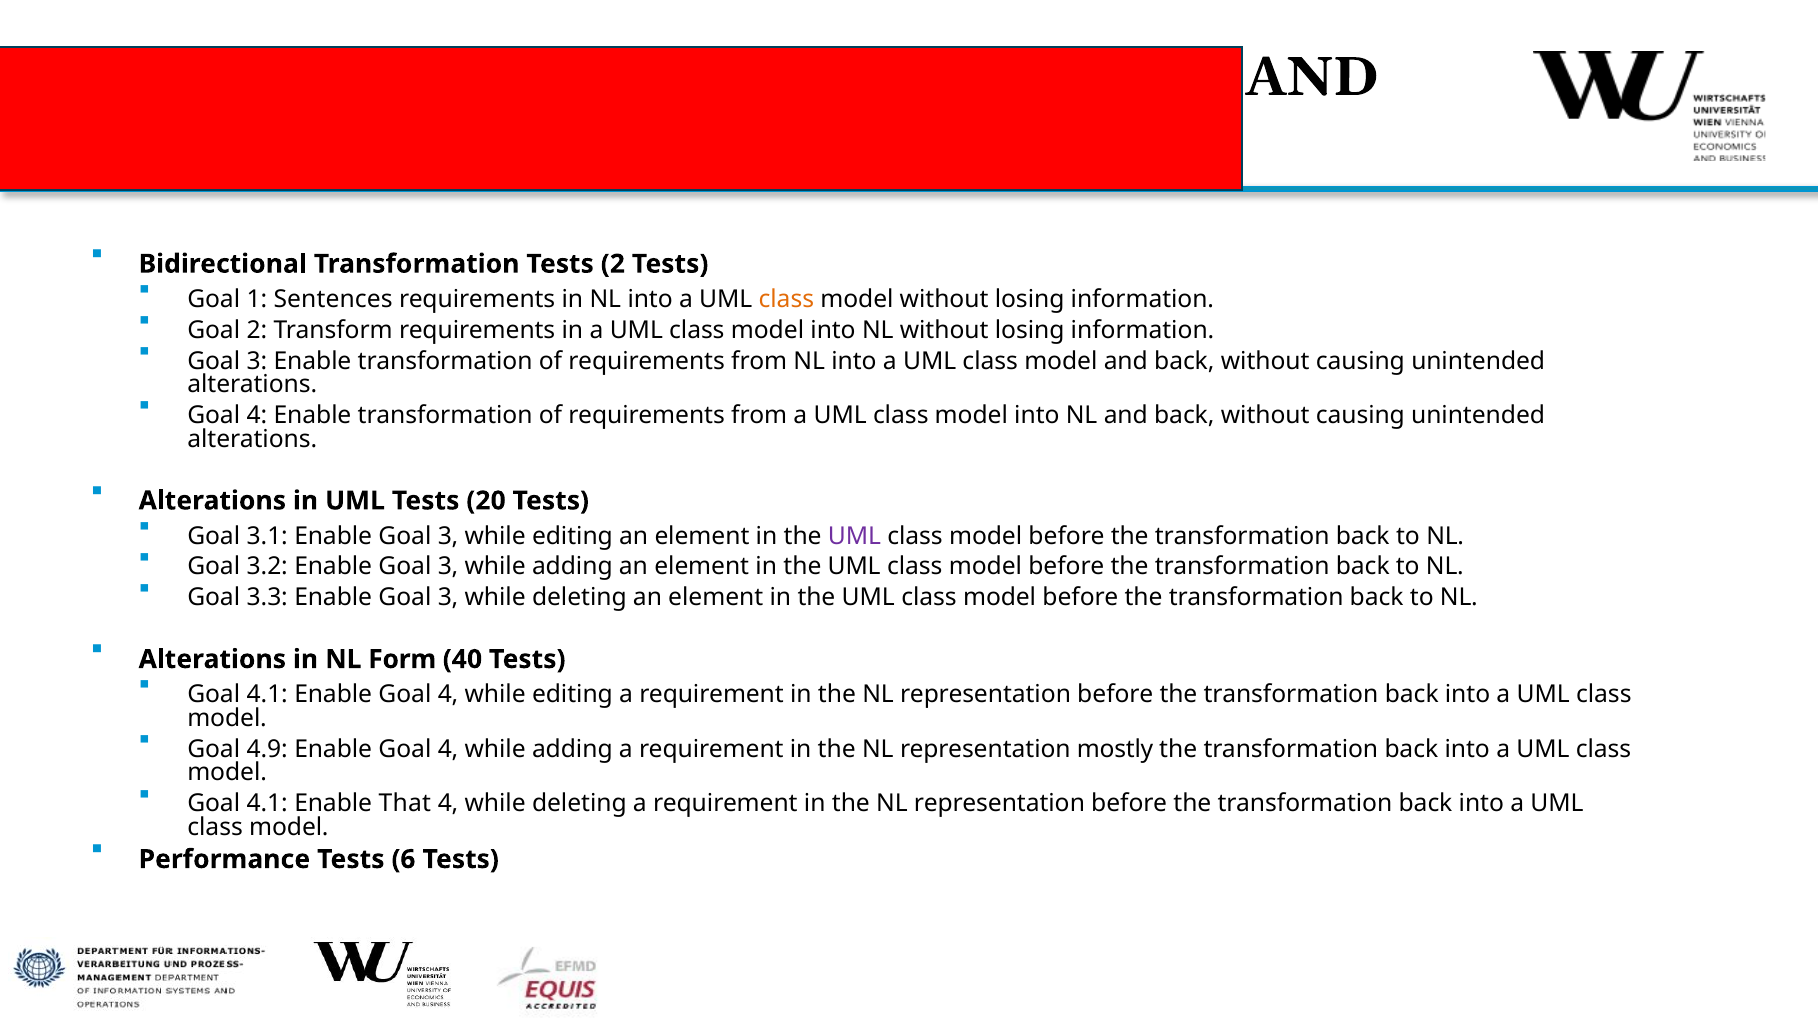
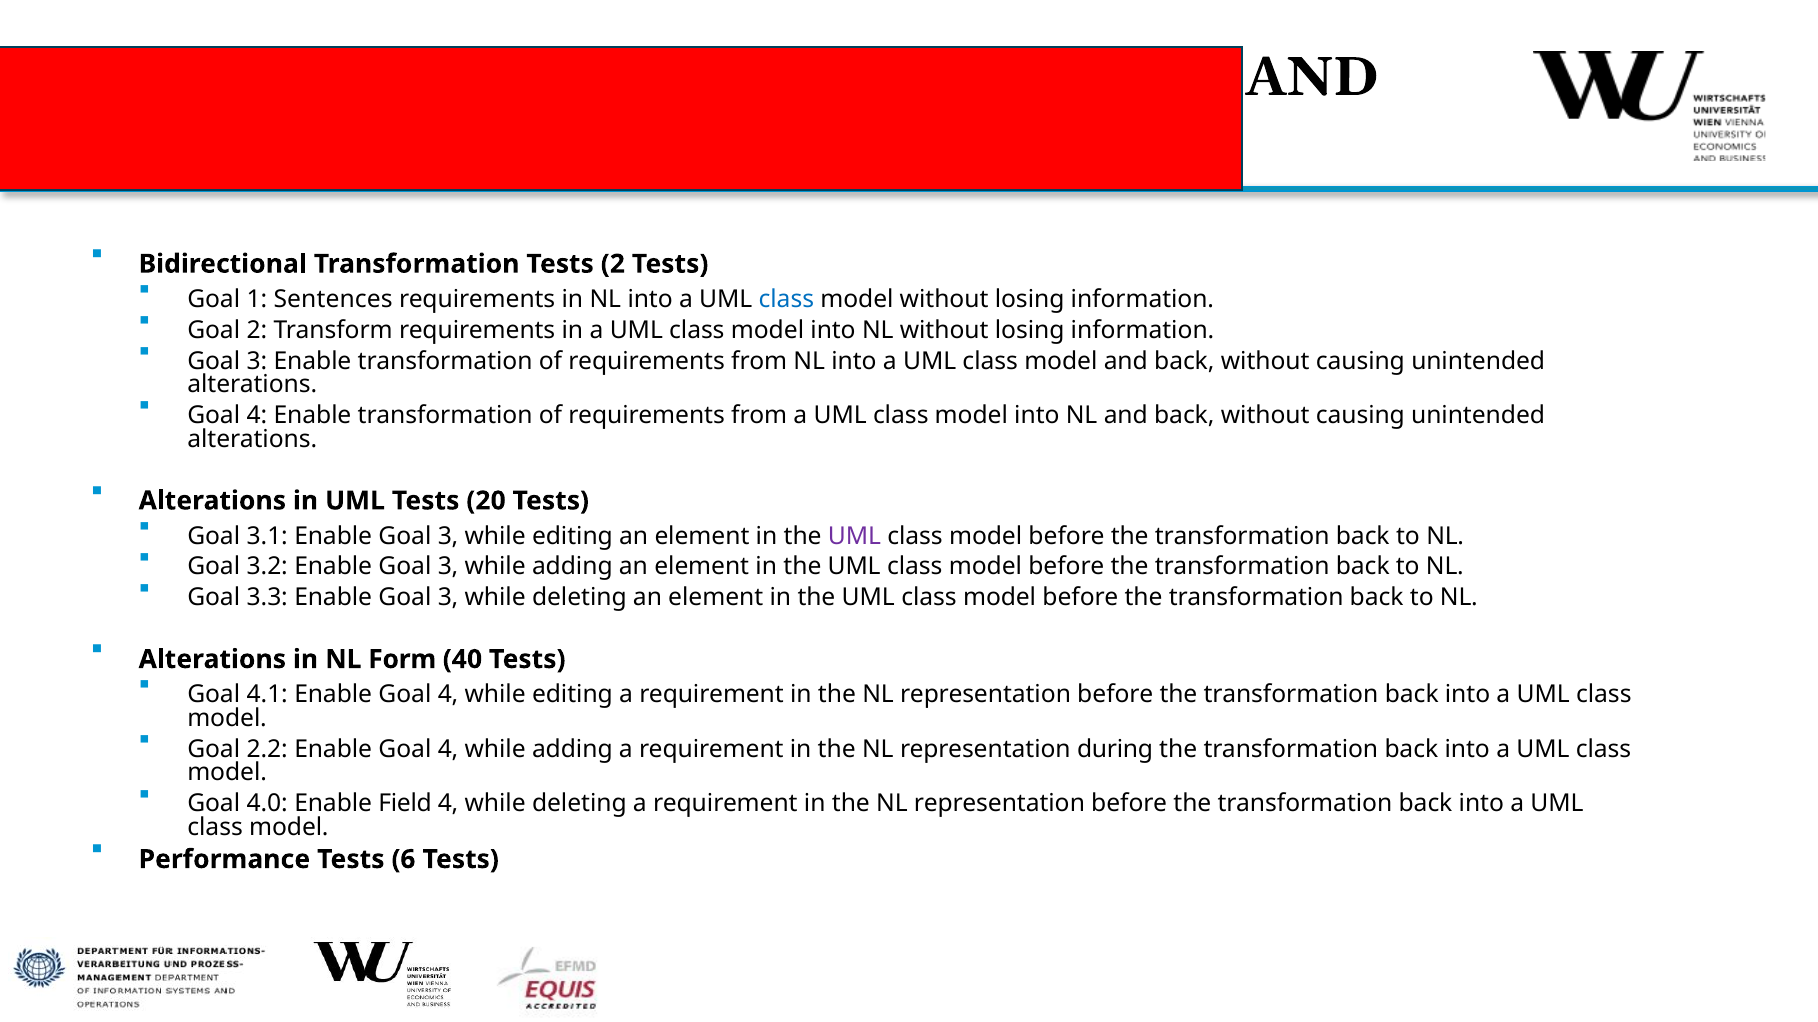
class colour: orange -> blue (786, 299)
4.9: 4.9 -> 2.2 (267, 750)
mostly: mostly -> during (1115, 750)
4.1: 4.1 -> 4.0 (267, 804)
That: That -> Field (405, 804)
